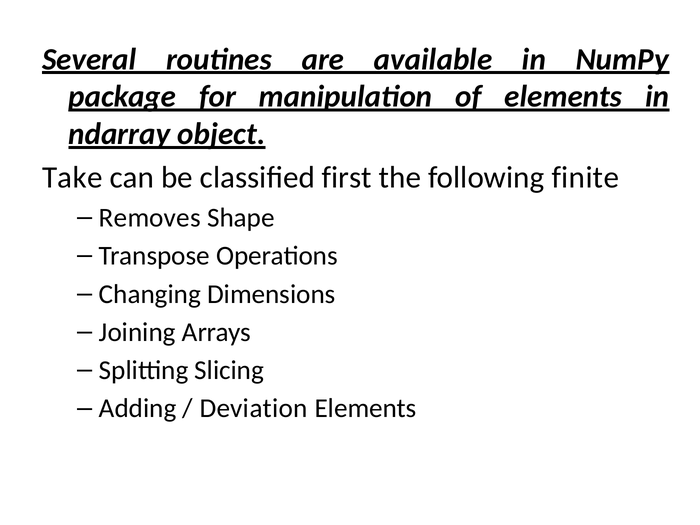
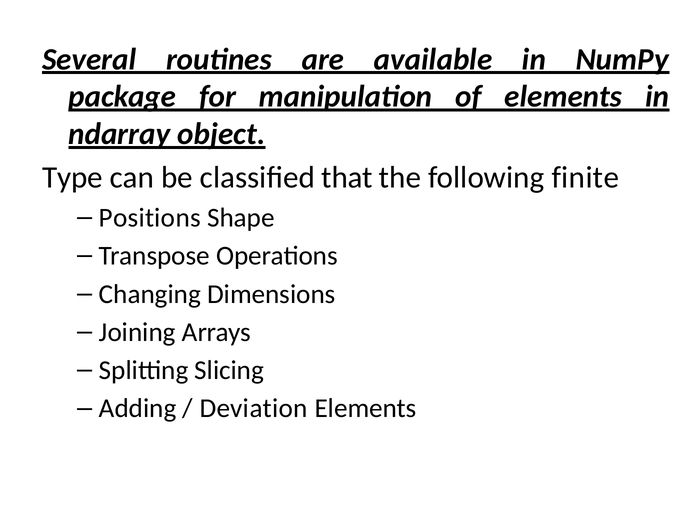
Take: Take -> Type (72, 178)
first: first -> that (347, 178)
Removes: Removes -> Positions (150, 218)
